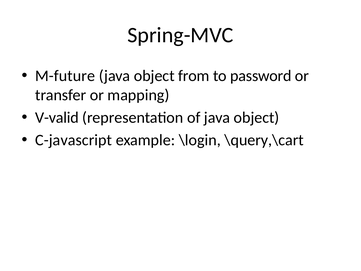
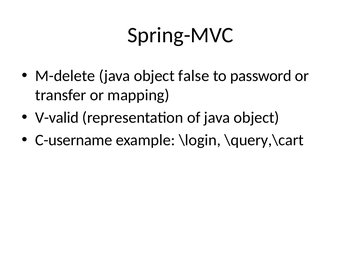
M-future: M-future -> M-delete (65, 76)
from: from -> false (194, 76)
C-javascript: C-javascript -> C-username (74, 140)
